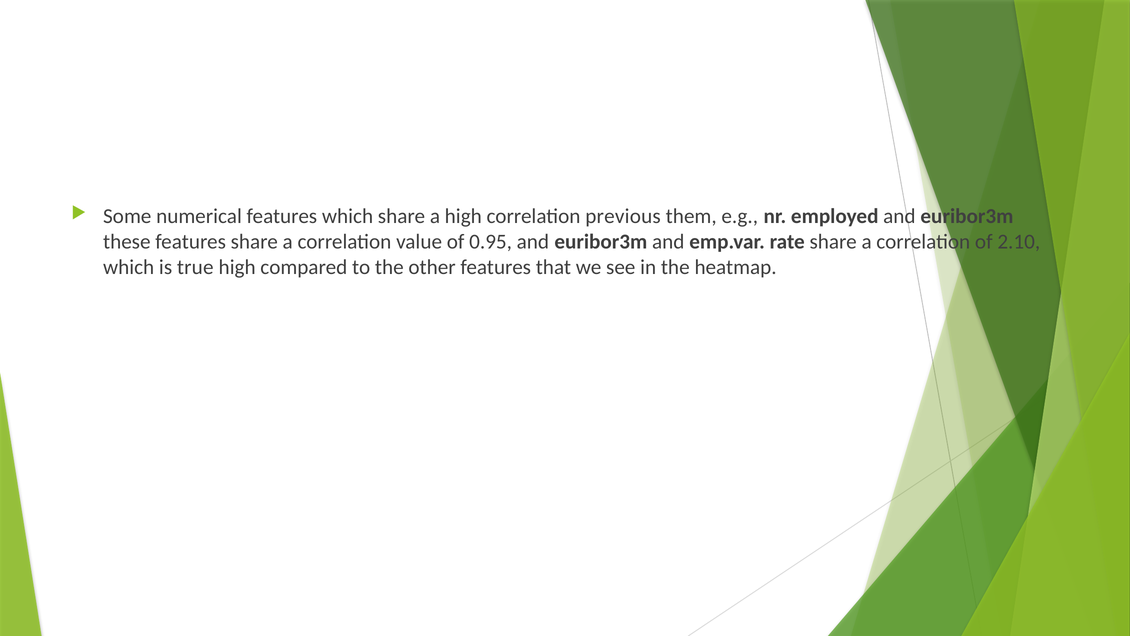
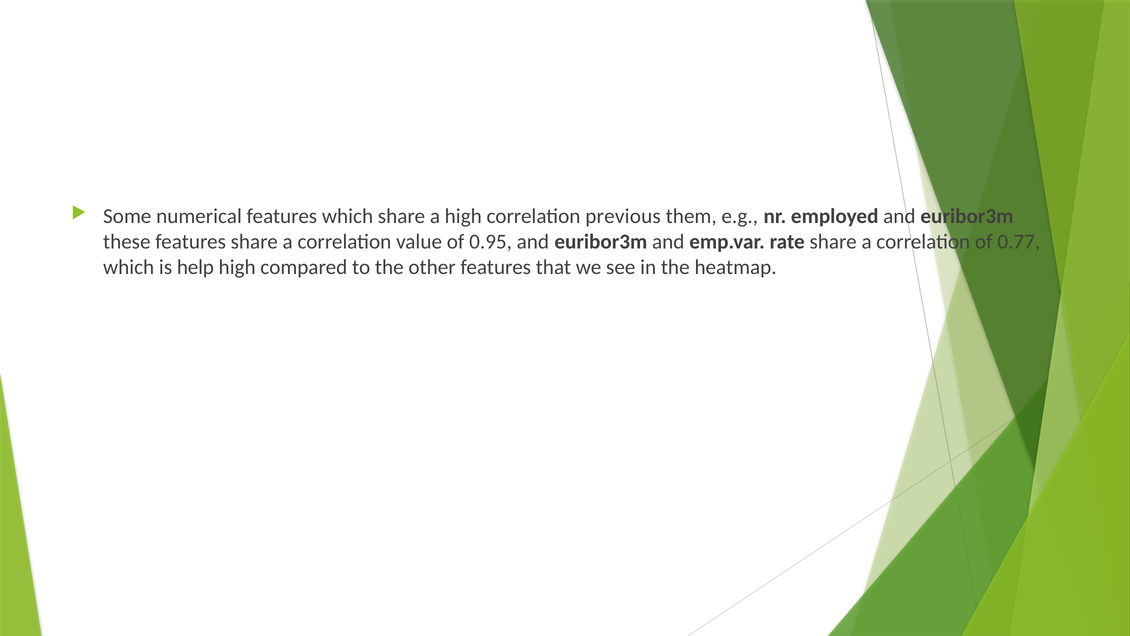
2.10: 2.10 -> 0.77 (1019, 242)
true: true -> help (195, 267)
